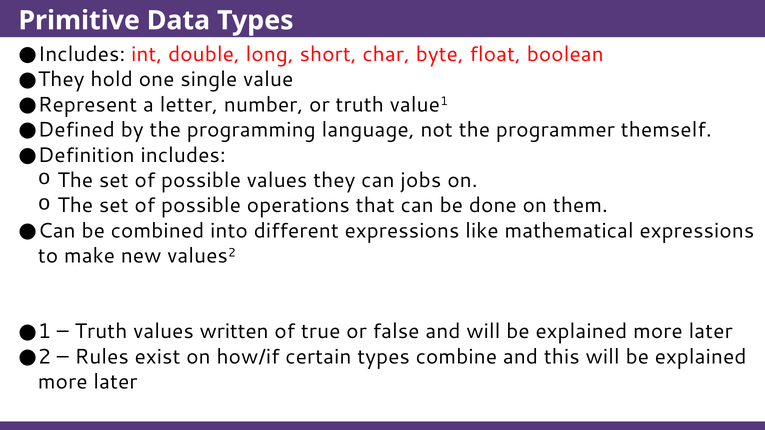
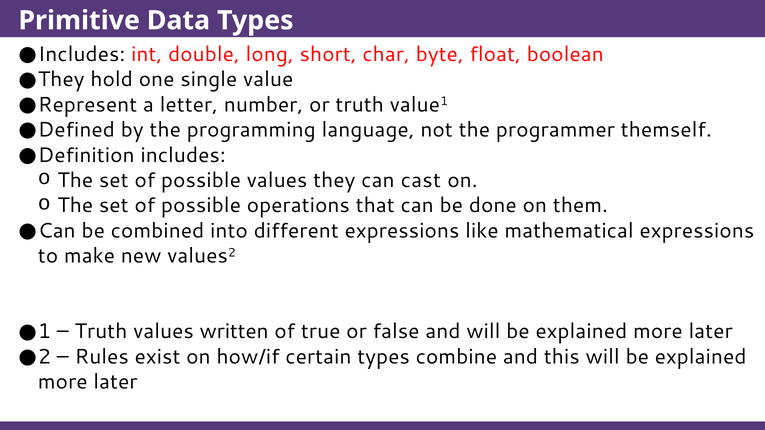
jobs: jobs -> cast (421, 180)
